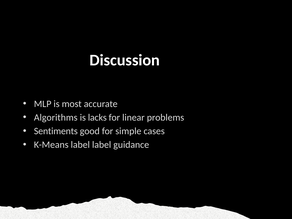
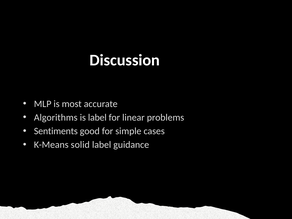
is lacks: lacks -> label (97, 118)
K-Means label: label -> solid (80, 145)
